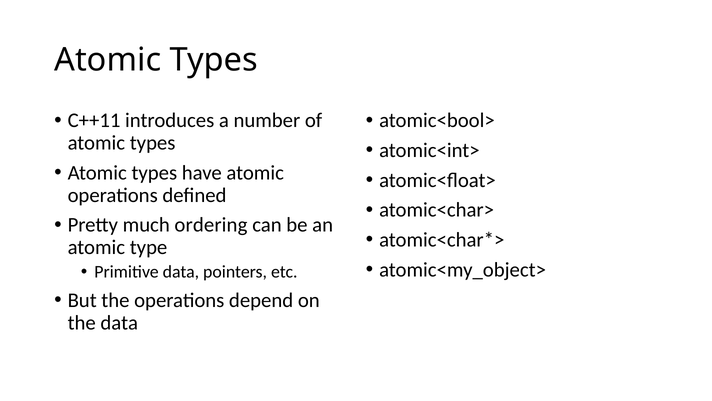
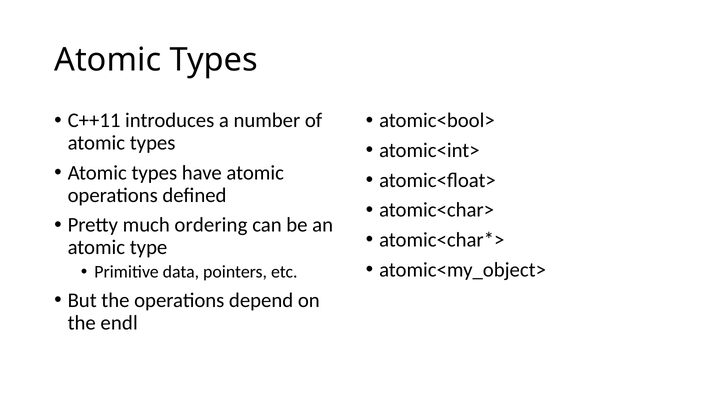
the data: data -> endl (119, 322)
